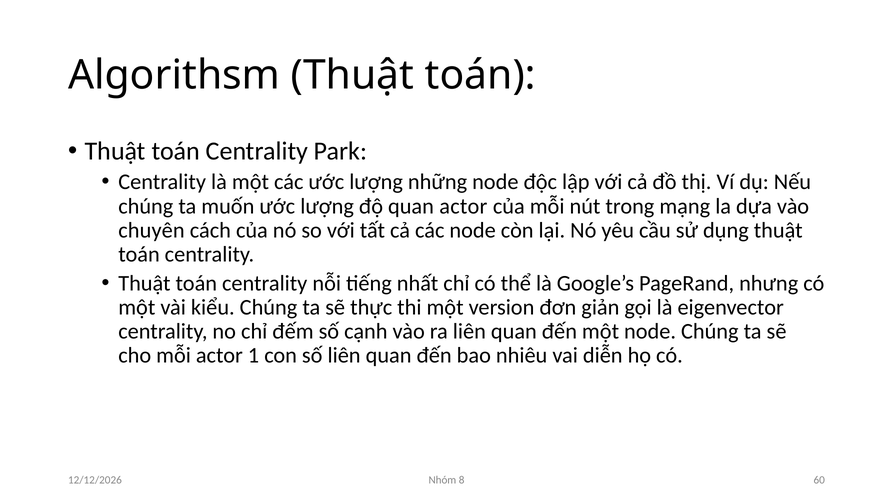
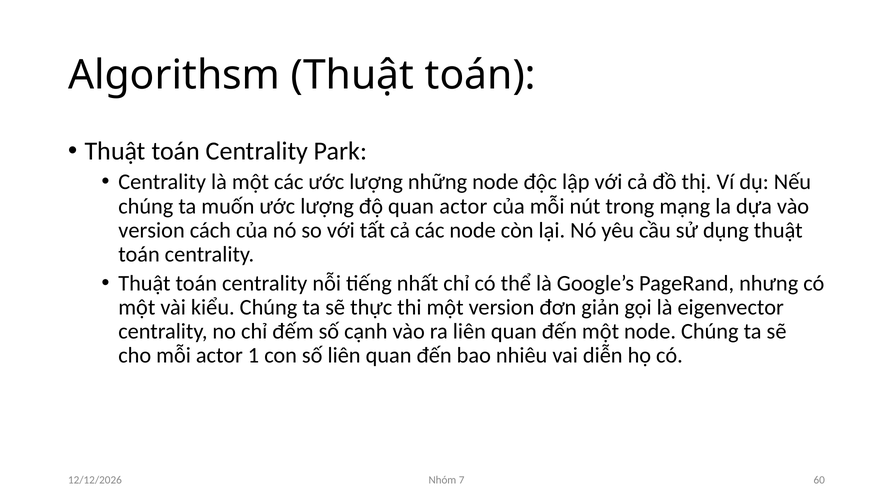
chuyên: chuyên -> version (152, 230)
8: 8 -> 7 (462, 480)
